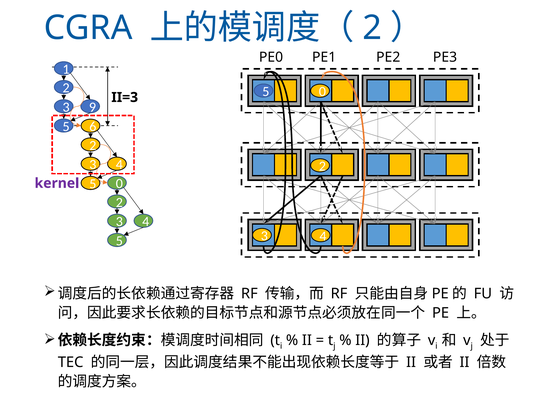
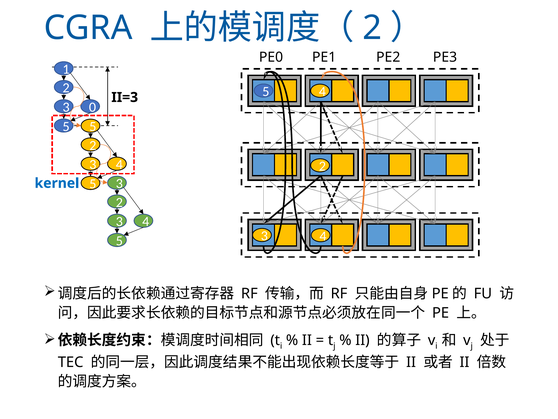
0: 0 -> 4 (322, 92)
9: 9 -> 0 (93, 107)
5 6: 6 -> 5 (93, 127)
0: 0 -> 3 (119, 183)
kernel colour: purple -> blue (57, 183)
